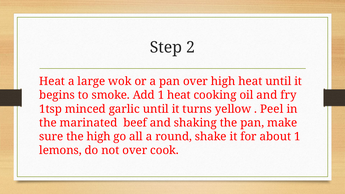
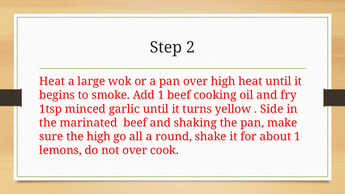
1 heat: heat -> beef (179, 95)
Peel: Peel -> Side (272, 109)
